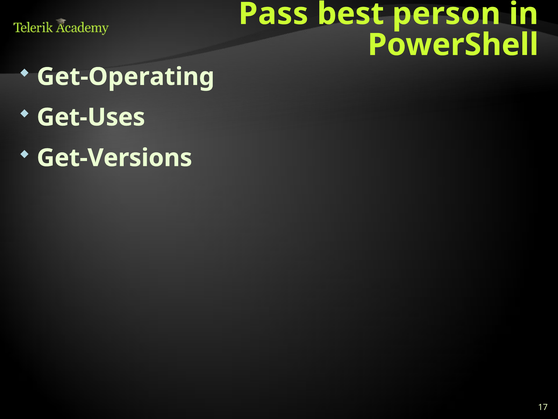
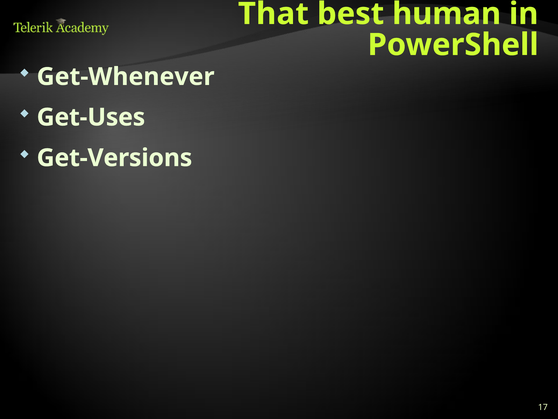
Pass: Pass -> That (273, 14)
person: person -> human (447, 14)
Get-Operating: Get-Operating -> Get-Whenever (126, 77)
